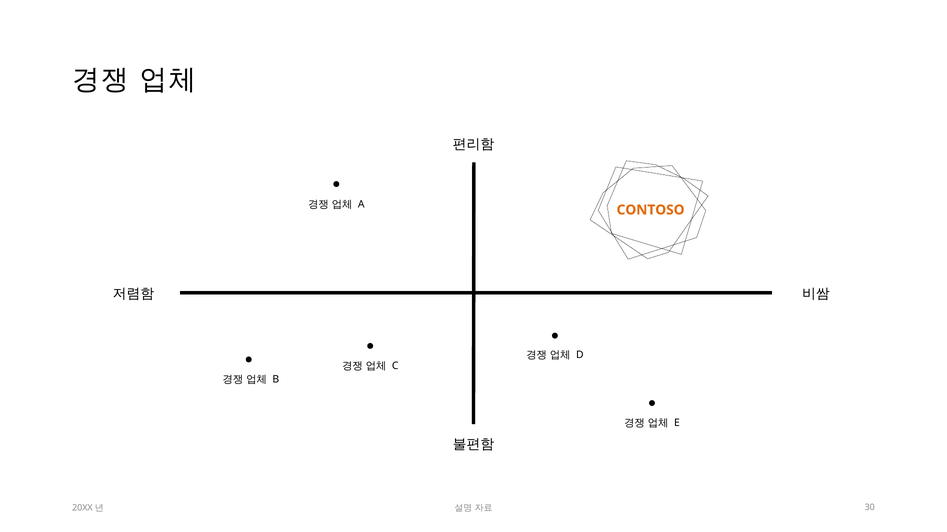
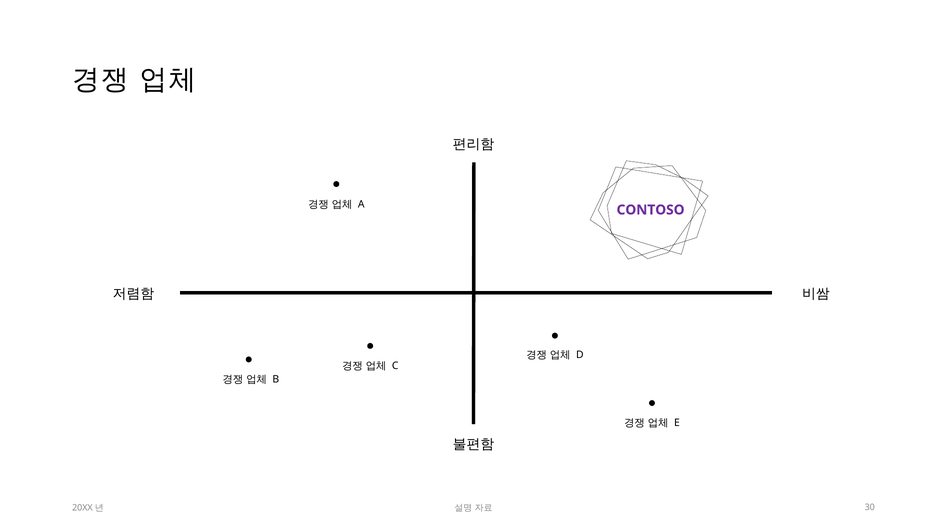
CONTOSO colour: orange -> purple (651, 210)
